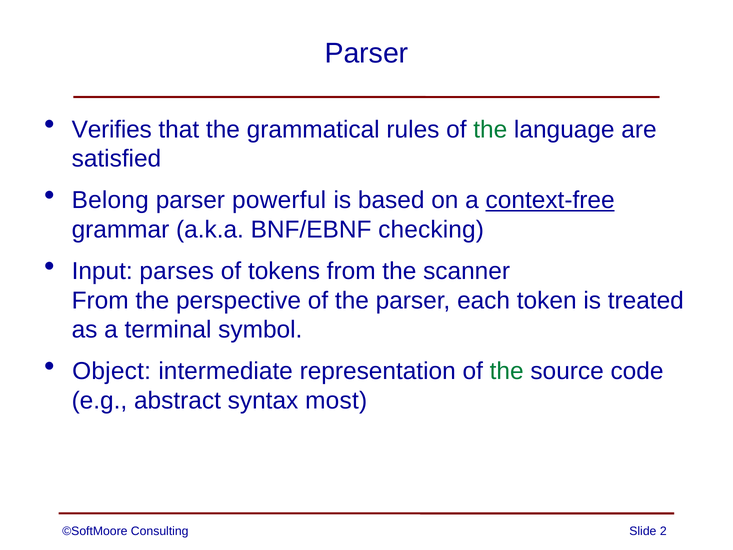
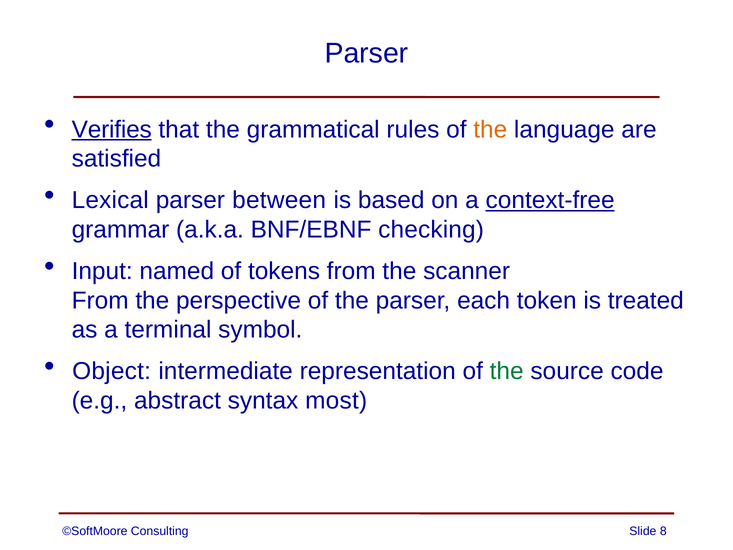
Verifies underline: none -> present (112, 129)
the colour: green -> orange (490, 129)
Belong: Belong -> Lexical (110, 200)
powerful: powerful -> between (279, 200)
parses: parses -> named (177, 271)
2: 2 -> 8 (663, 531)
